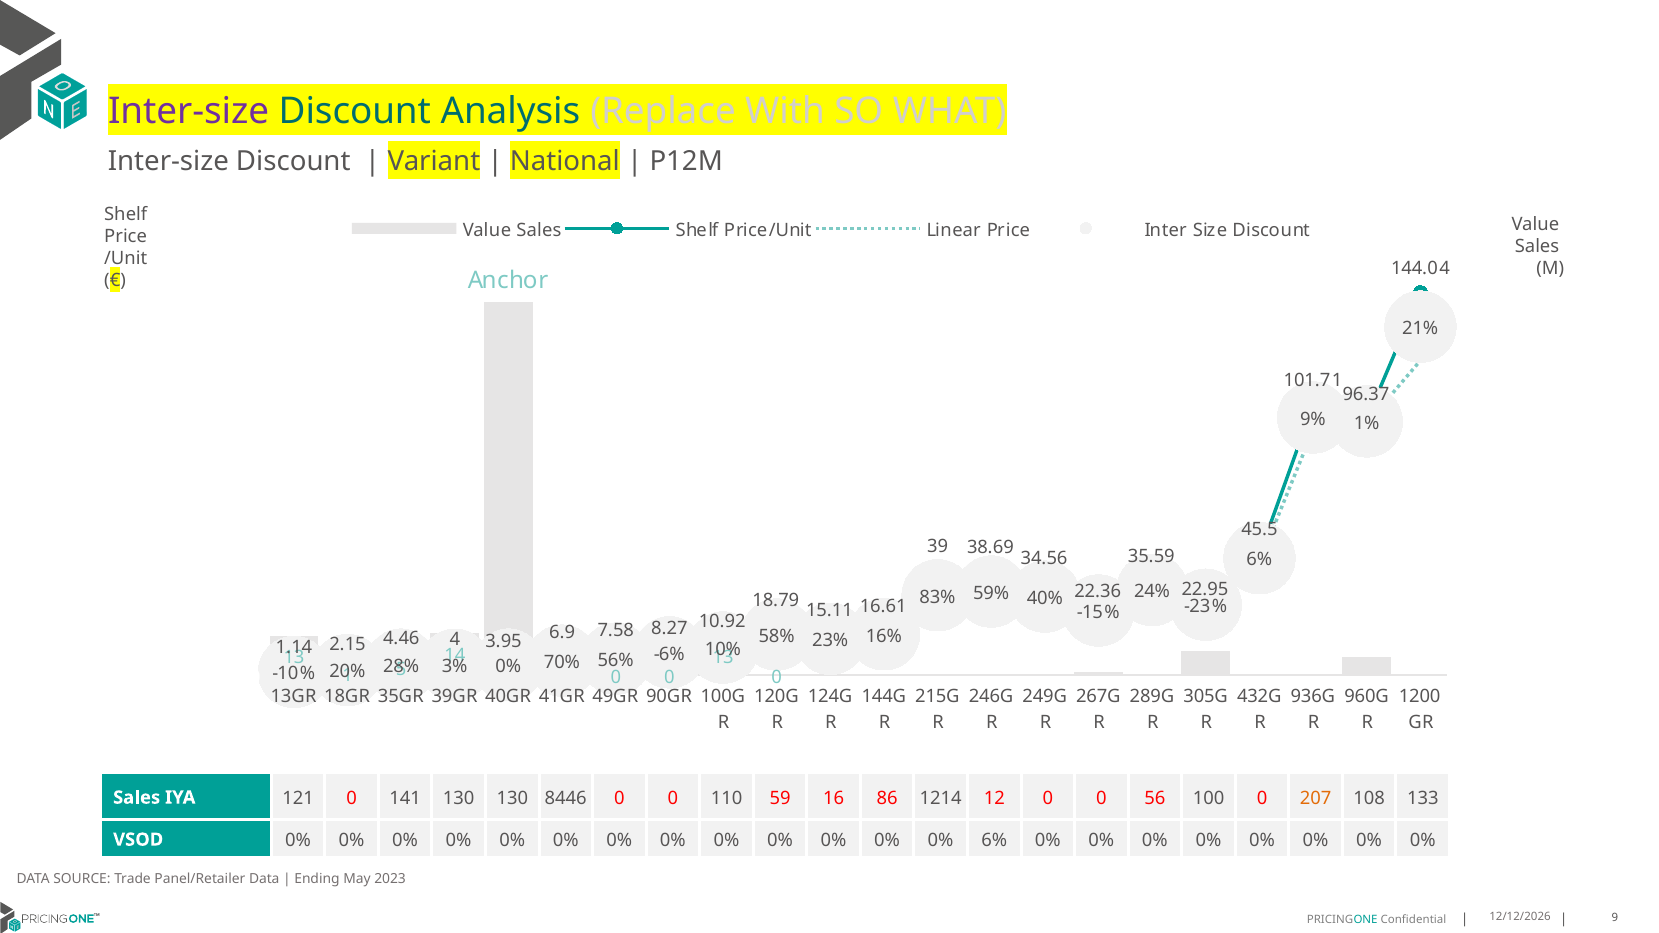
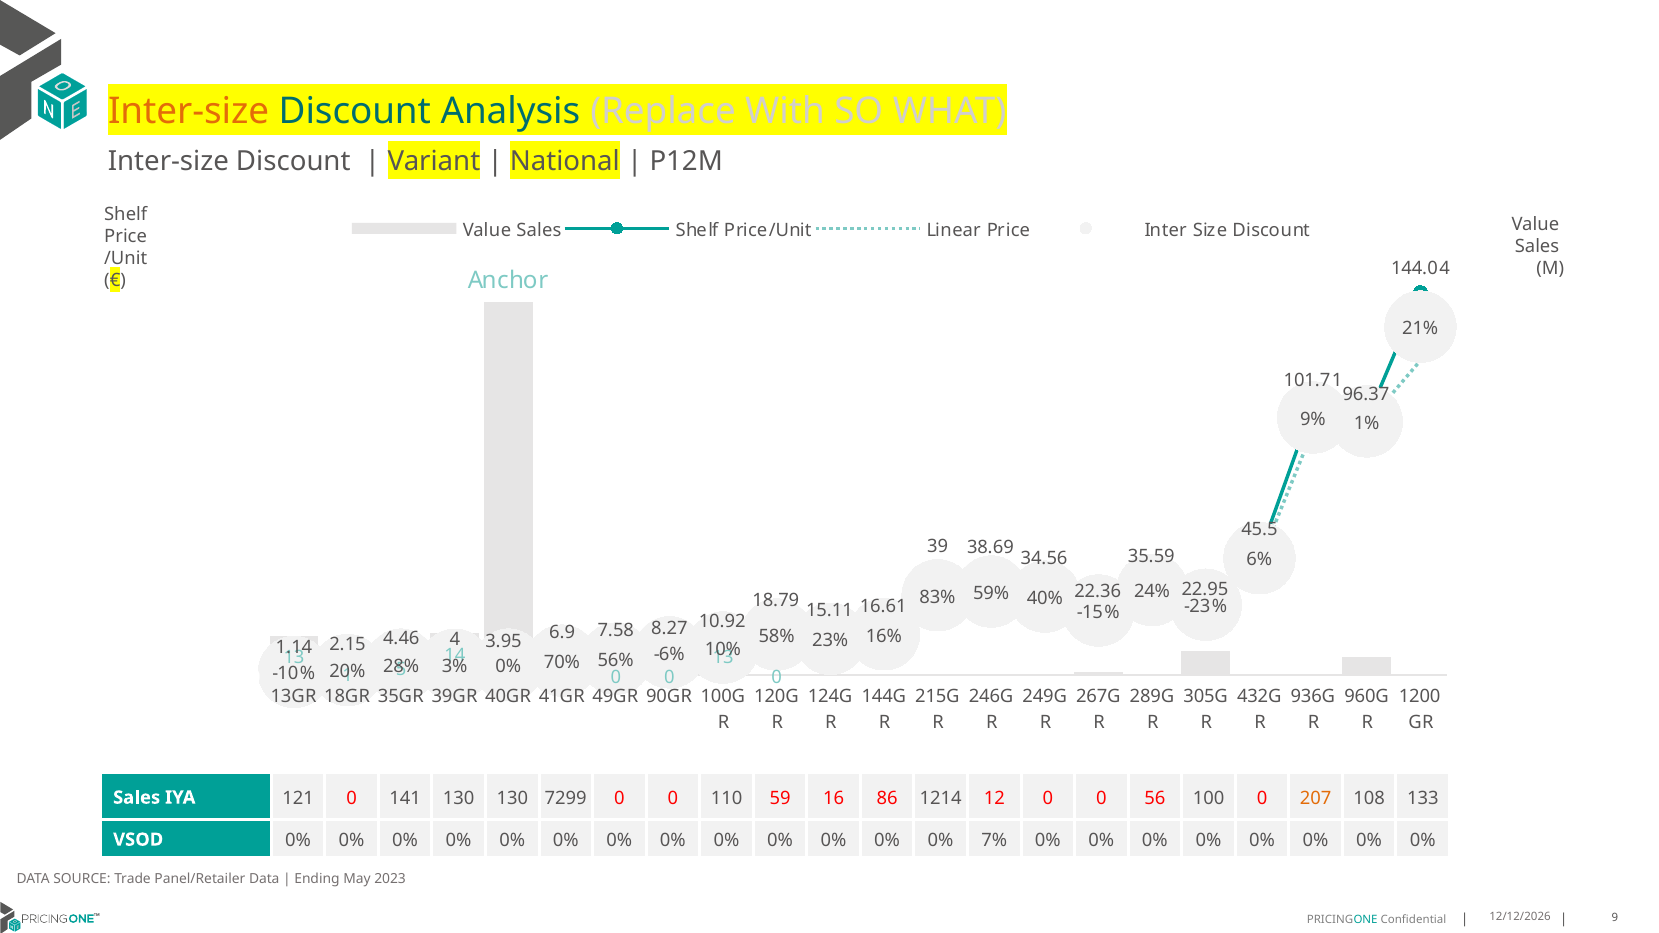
Inter-size colour: purple -> orange (189, 111)
8446: 8446 -> 7299 (566, 798)
0% 6%: 6% -> 7% (994, 840)
